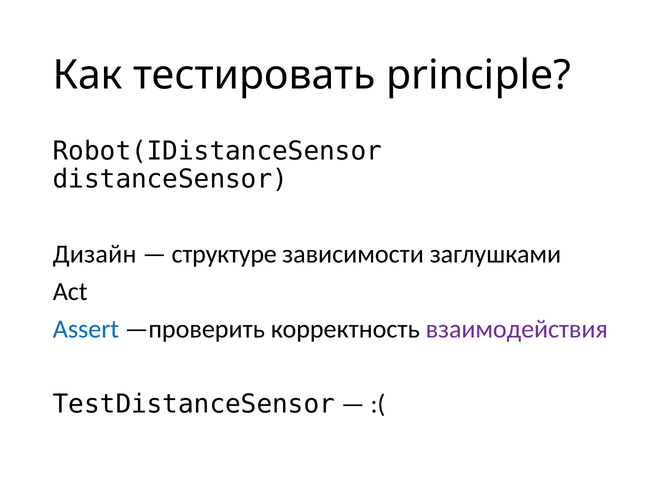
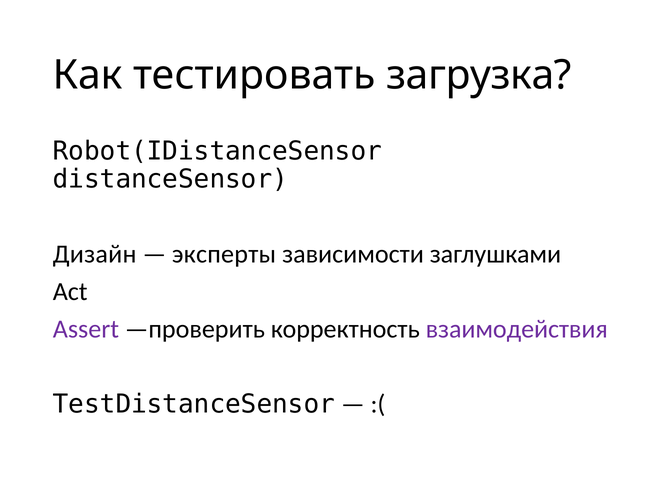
principle: principle -> загрузка (479, 75)
структуре: структуре -> эксперты (224, 254)
Assert colour: blue -> purple (86, 330)
